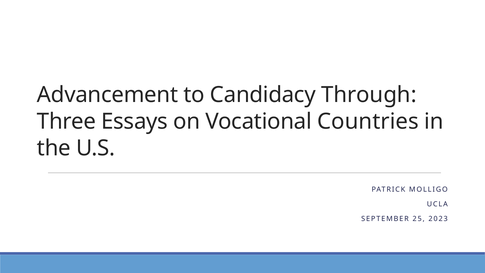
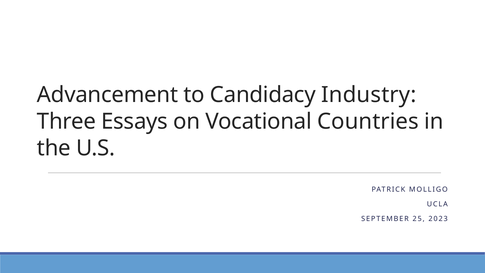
Through: Through -> Industry (369, 95)
